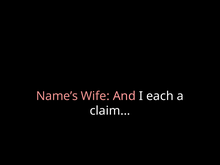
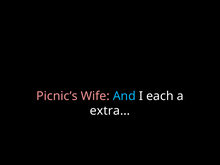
Name’s: Name’s -> Picnic’s (57, 96)
And colour: pink -> light blue (124, 96)
claim: claim -> extra (110, 111)
